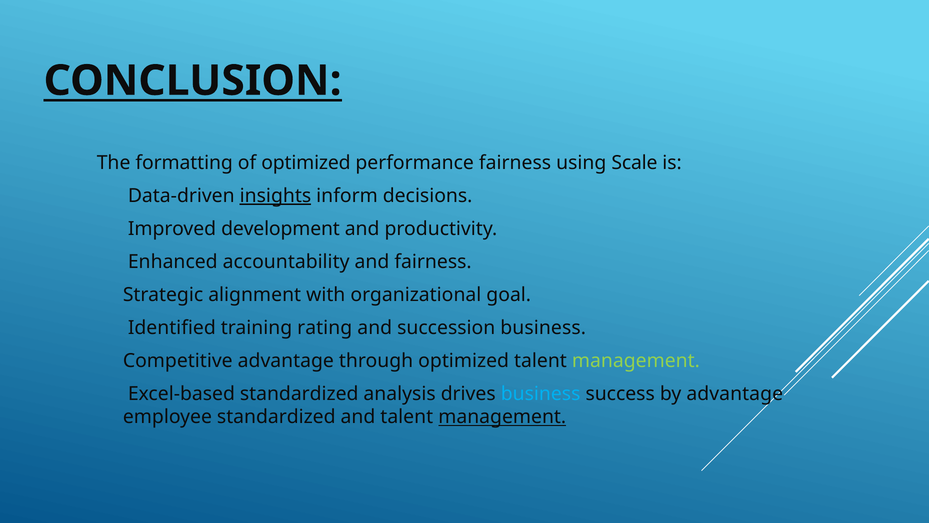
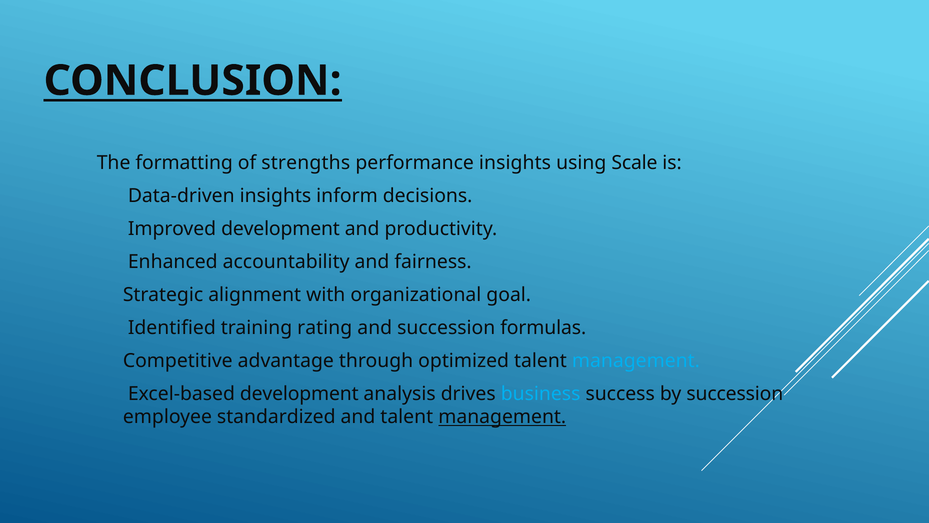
of optimized: optimized -> strengths (306, 163)
performance fairness: fairness -> insights (515, 163)
insights underline: present -> none (275, 196)
succession business: business -> formulas (543, 328)
management colour: light green -> light blue (636, 360)
Excel-based standardized: standardized -> development (299, 393)
by advantage: advantage -> succession (735, 393)
